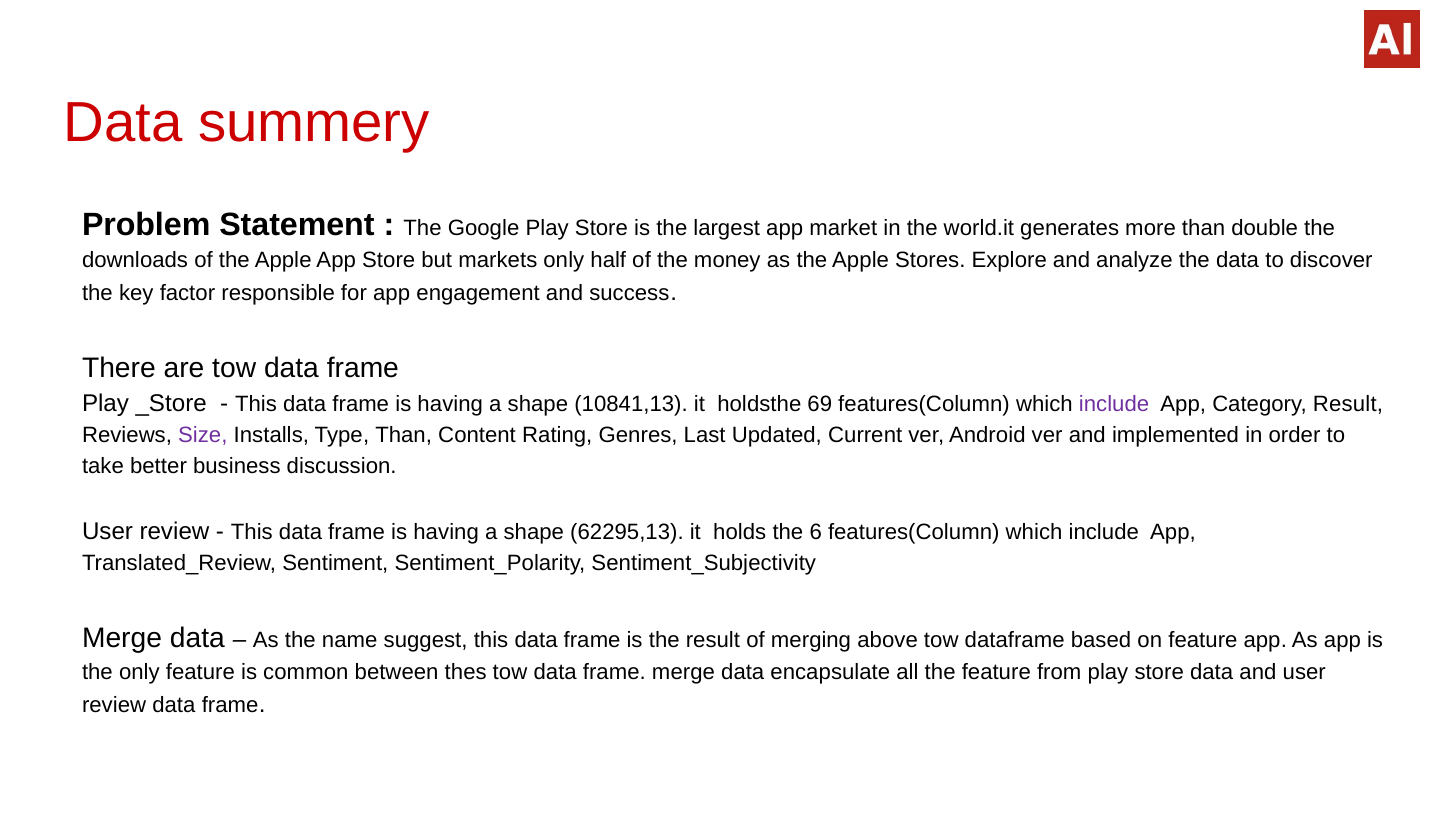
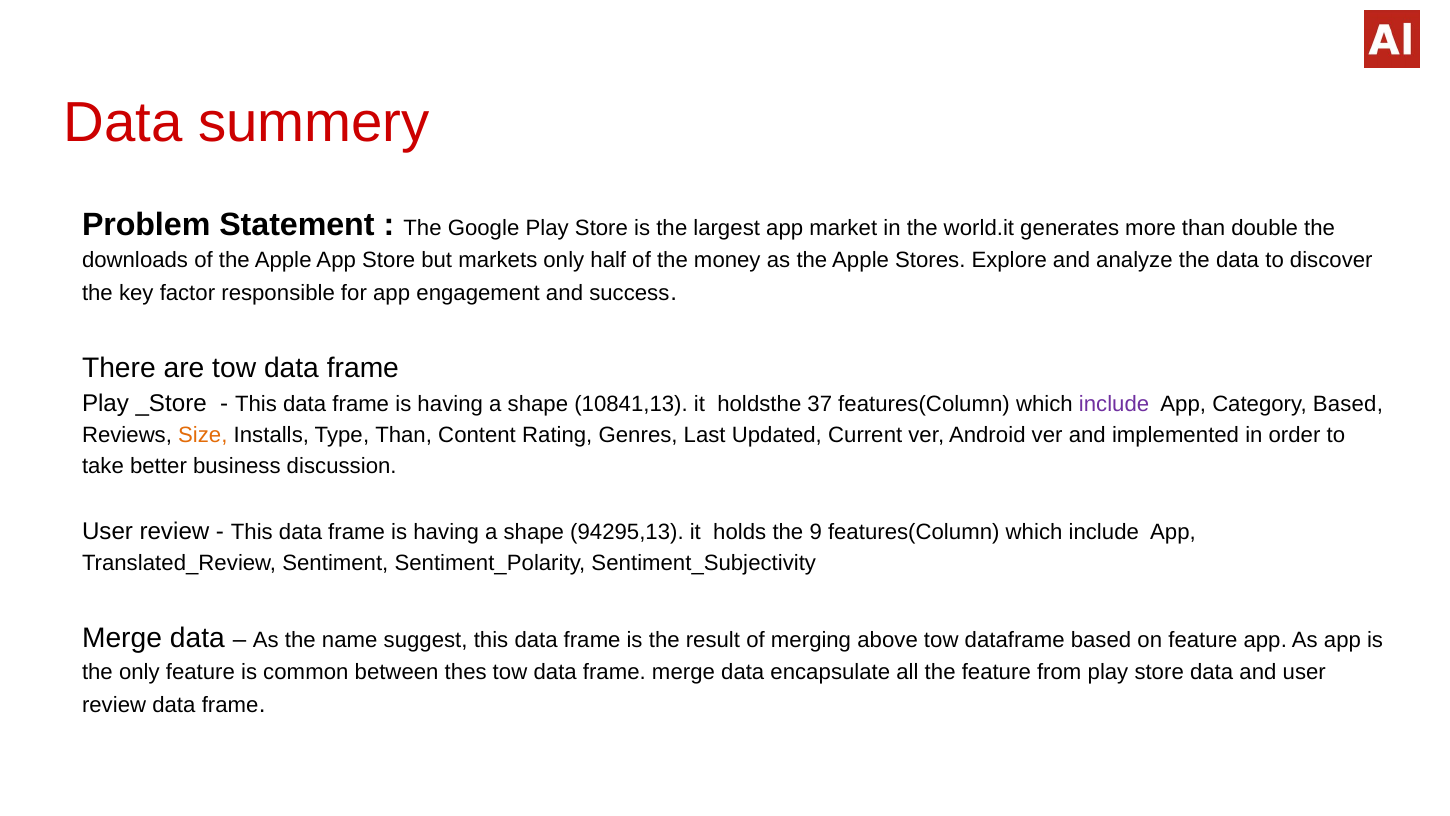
69: 69 -> 37 (820, 404)
Category Result: Result -> Based (1348, 404)
Size colour: purple -> orange (203, 435)
62295,13: 62295,13 -> 94295,13 (627, 532)
6: 6 -> 9 (816, 532)
